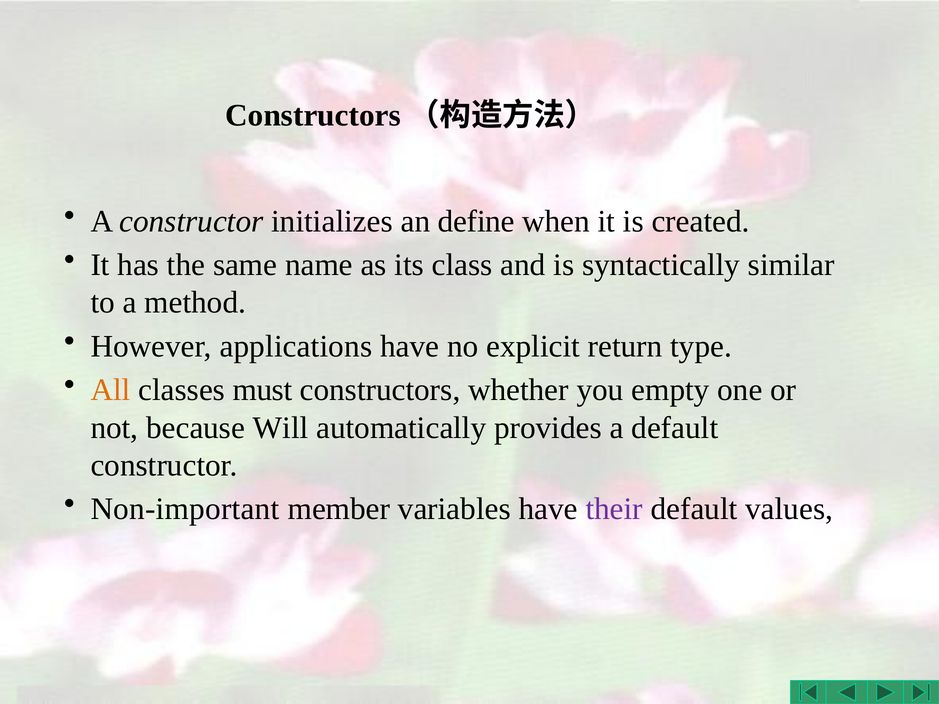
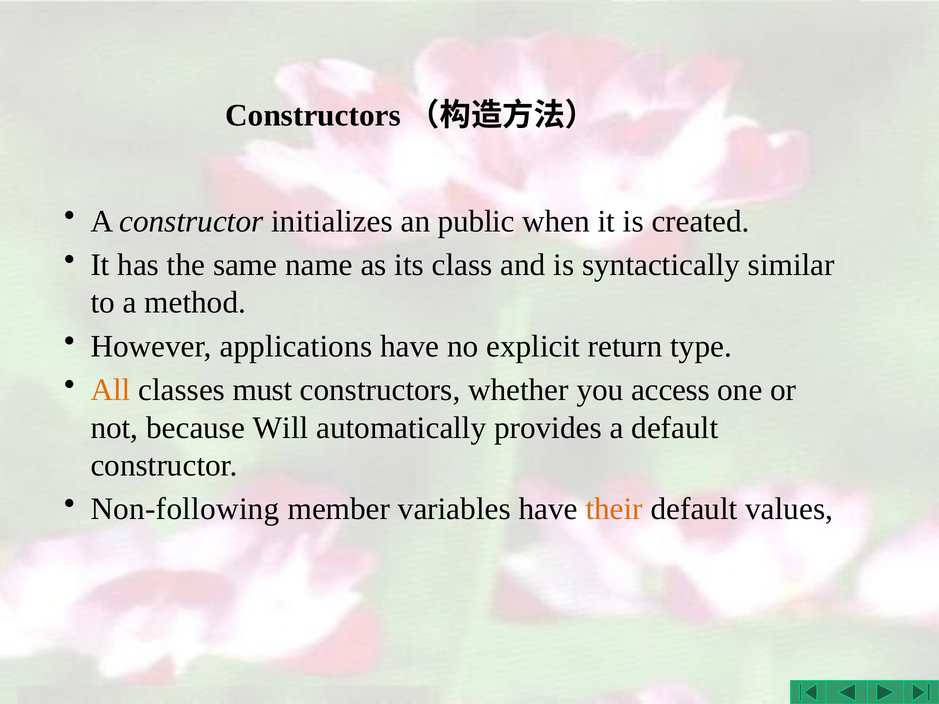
define: define -> public (476, 221)
empty: empty -> access (671, 390)
Non-important: Non-important -> Non-following (185, 509)
their colour: purple -> orange (614, 509)
